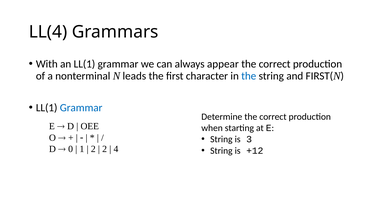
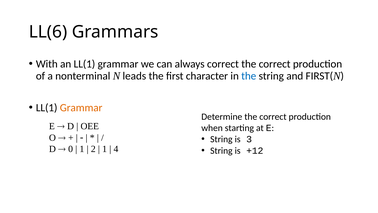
LL(4: LL(4 -> LL(6 (48, 32)
always appear: appear -> correct (223, 64)
Grammar colour: blue -> orange (81, 108)
2: 2 -> 1 (105, 149)
